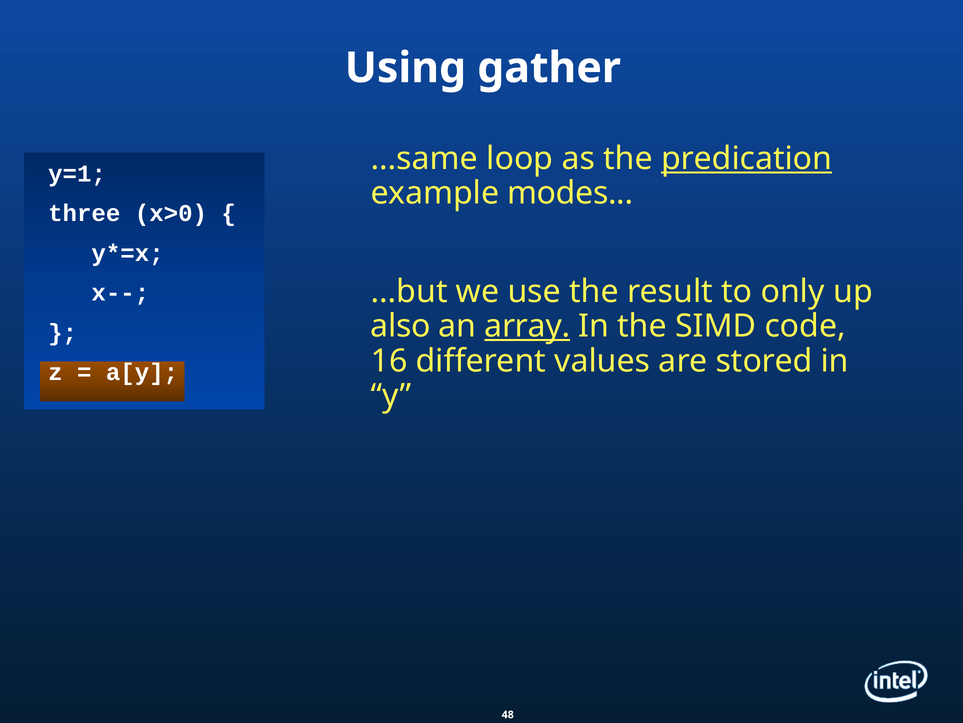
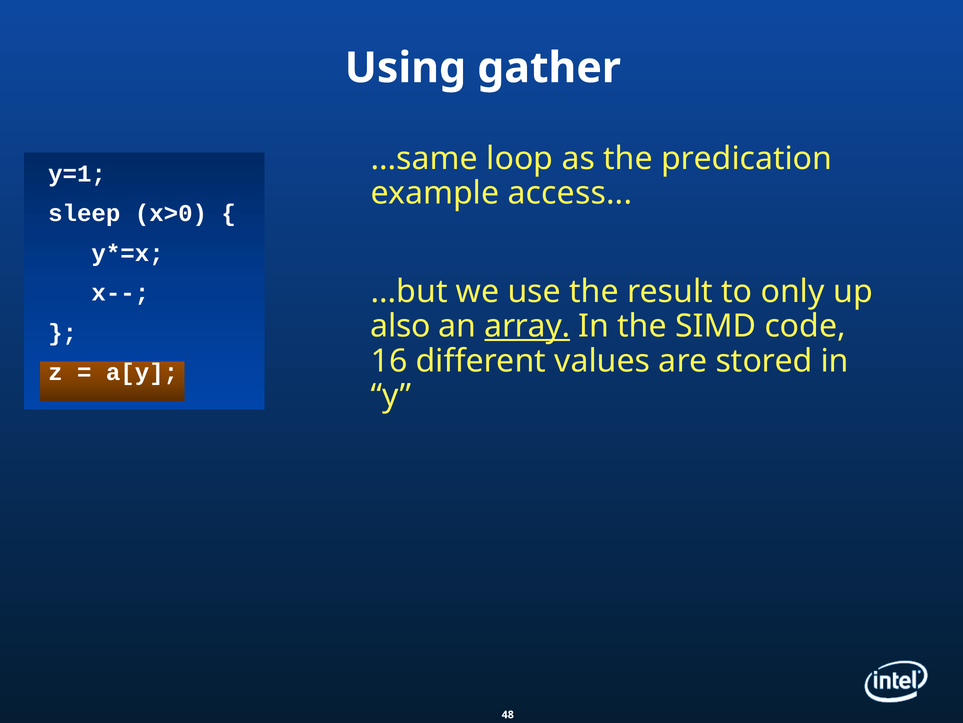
predication underline: present -> none (747, 158)
modes: modes -> access (570, 193)
three: three -> sleep (84, 213)
